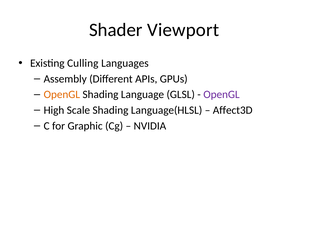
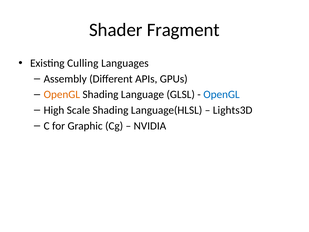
Viewport: Viewport -> Fragment (183, 30)
OpenGL colour: purple -> blue (221, 94)
Affect3D: Affect3D -> Lights3D (233, 110)
